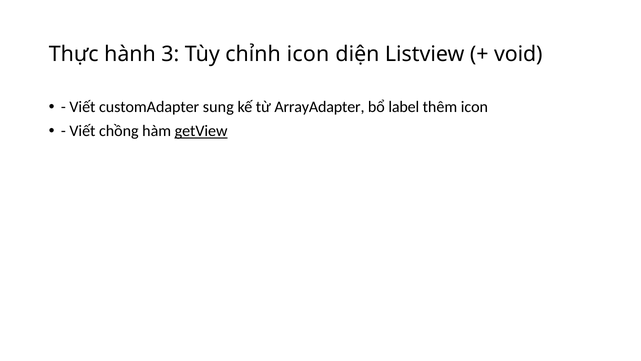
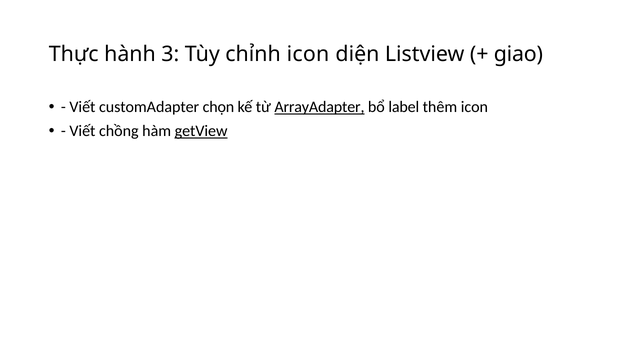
void: void -> giao (518, 54)
sung: sung -> chọn (218, 107)
ArrayAdapter underline: none -> present (319, 107)
